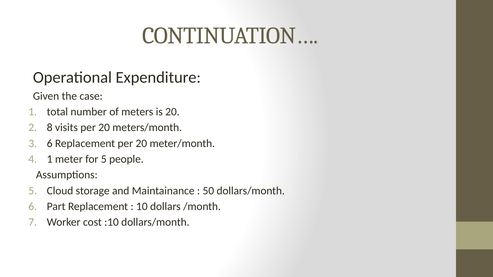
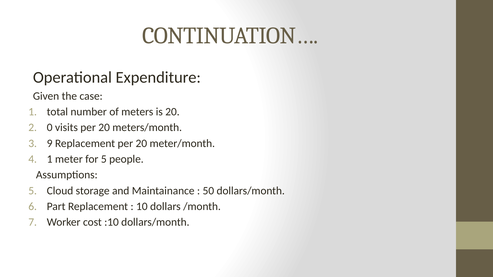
8: 8 -> 0 (50, 128)
6: 6 -> 9 (50, 143)
